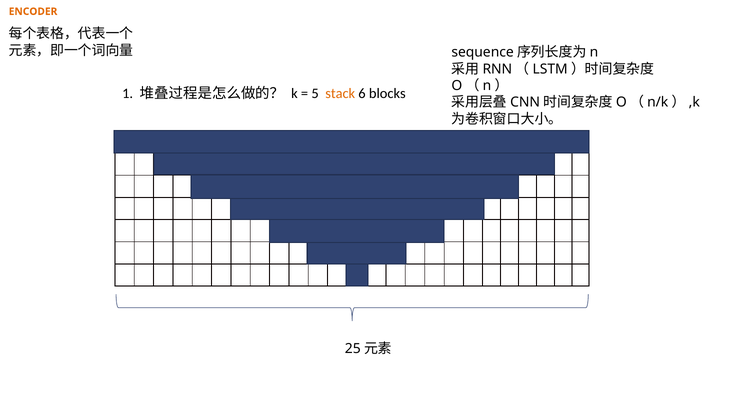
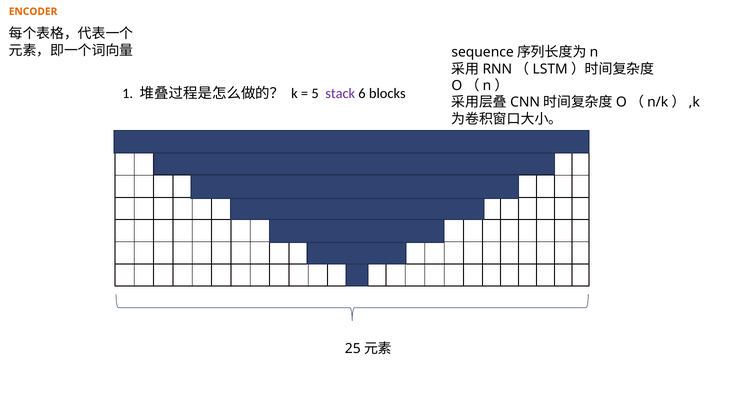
stack colour: orange -> purple (340, 93)
